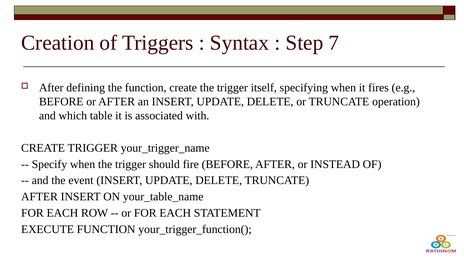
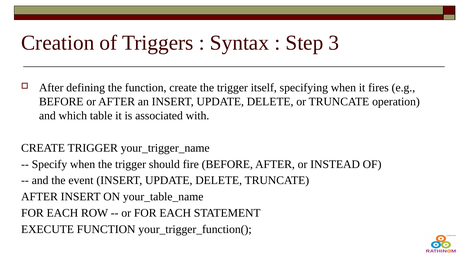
7: 7 -> 3 (334, 43)
